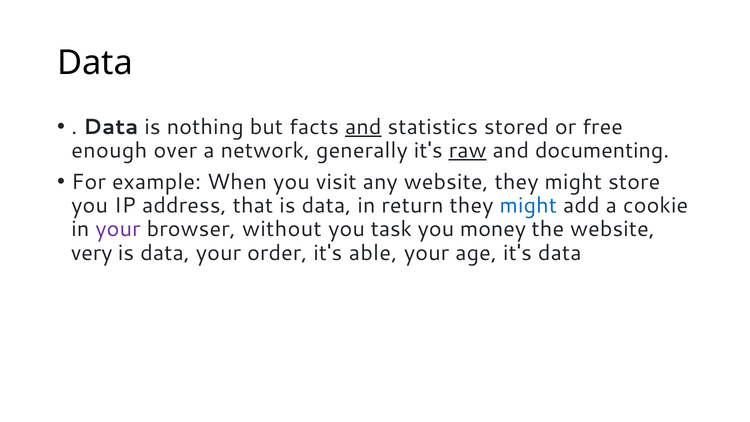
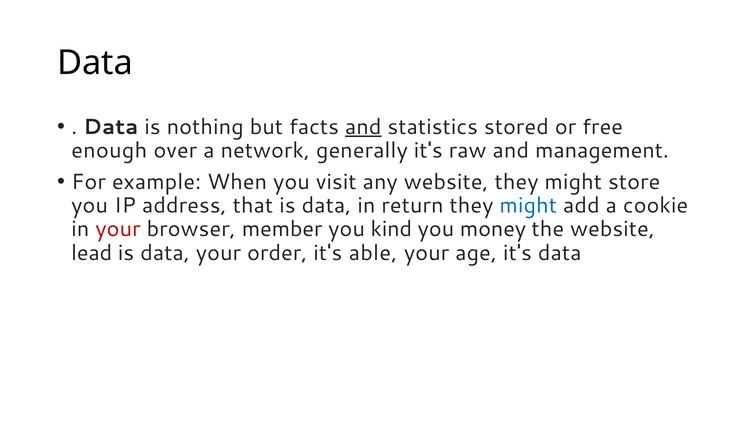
raw underline: present -> none (468, 150)
documenting: documenting -> management (602, 150)
your colour: purple -> red (118, 229)
without: without -> member (282, 229)
task: task -> kind (391, 229)
very: very -> lead (92, 253)
